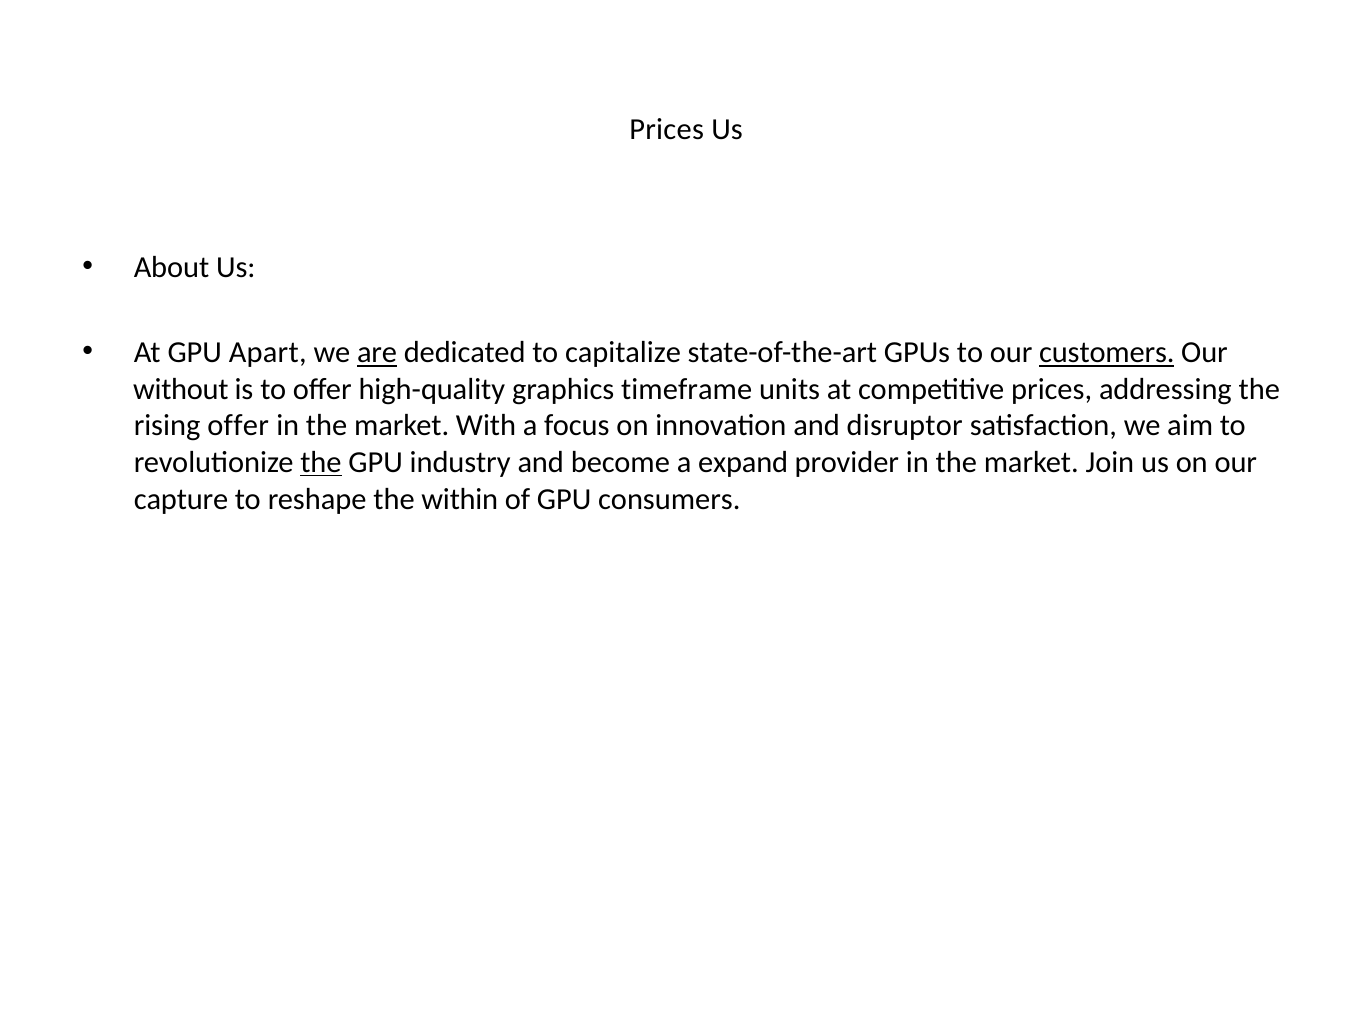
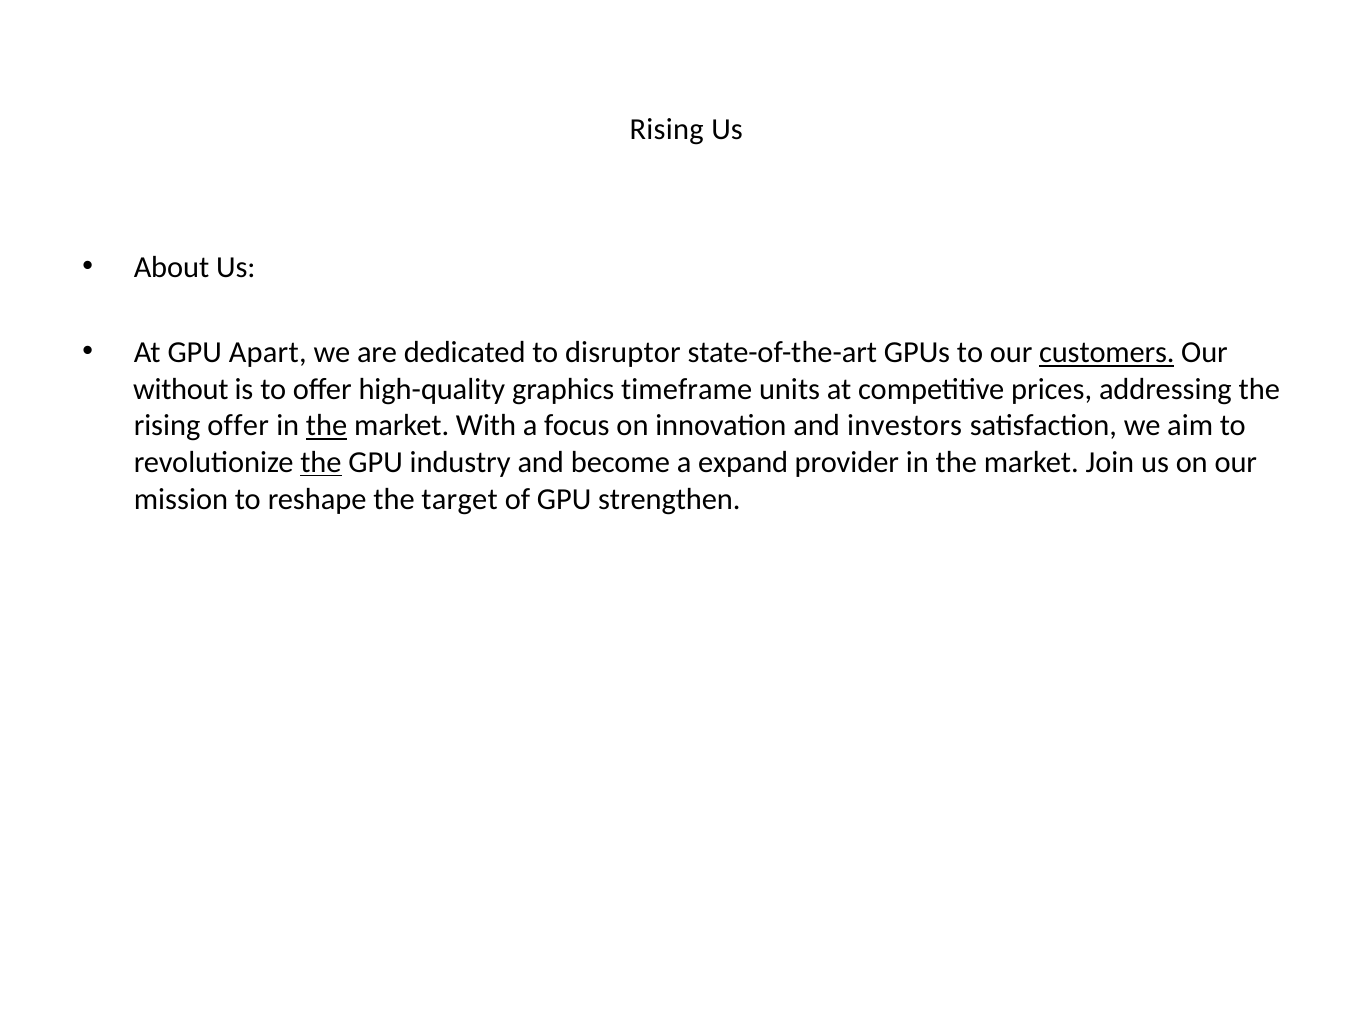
Prices: Prices -> Rising (667, 129)
are underline: present -> none (377, 353)
capitalize: capitalize -> disruptor (623, 353)
the underline: none -> present (327, 426)
disruptor: disruptor -> investors (905, 426)
capture: capture -> mission (181, 499)
within: within -> target (460, 499)
consumers: consumers -> strengthen (669, 499)
